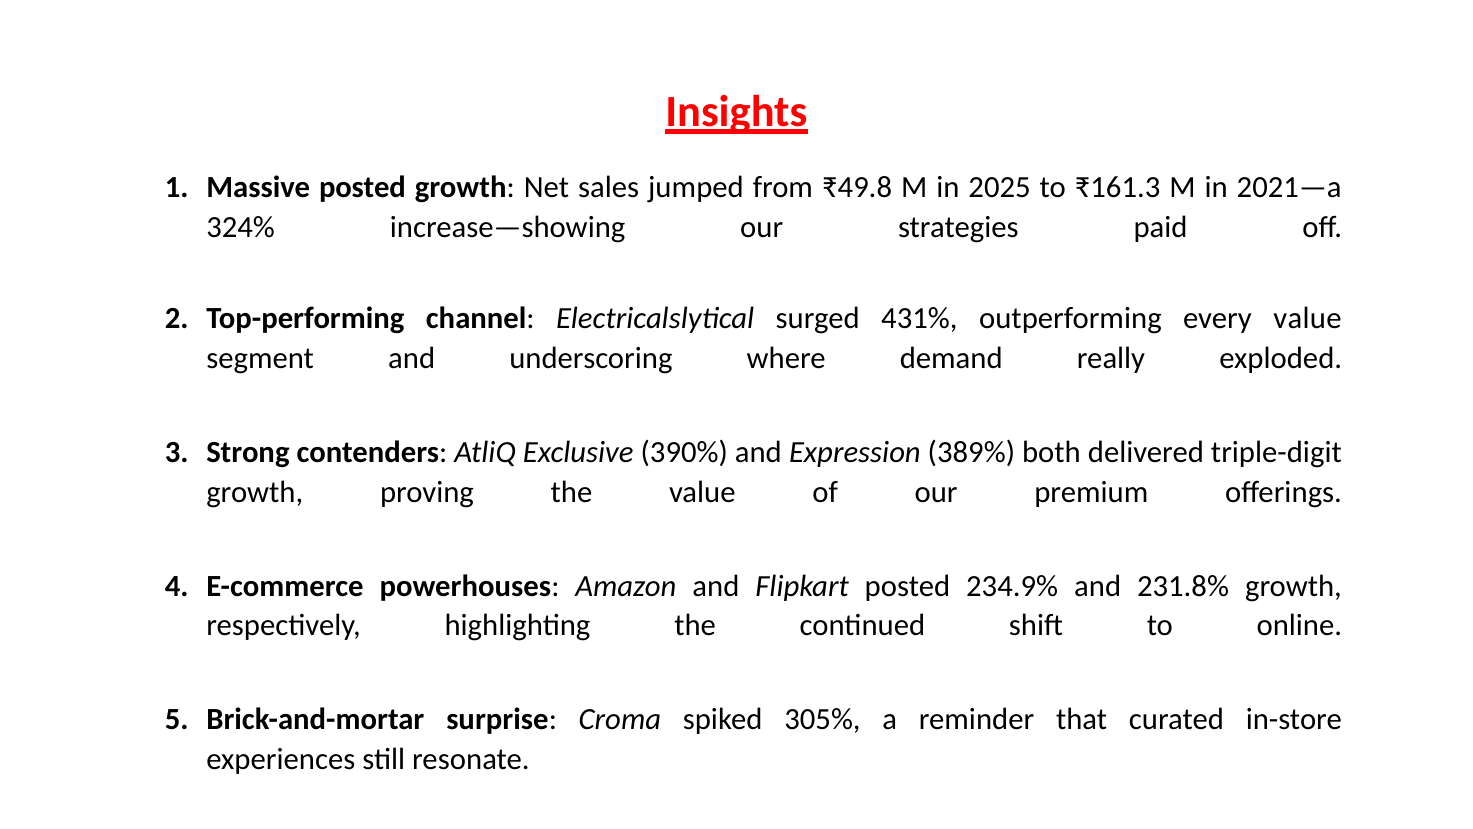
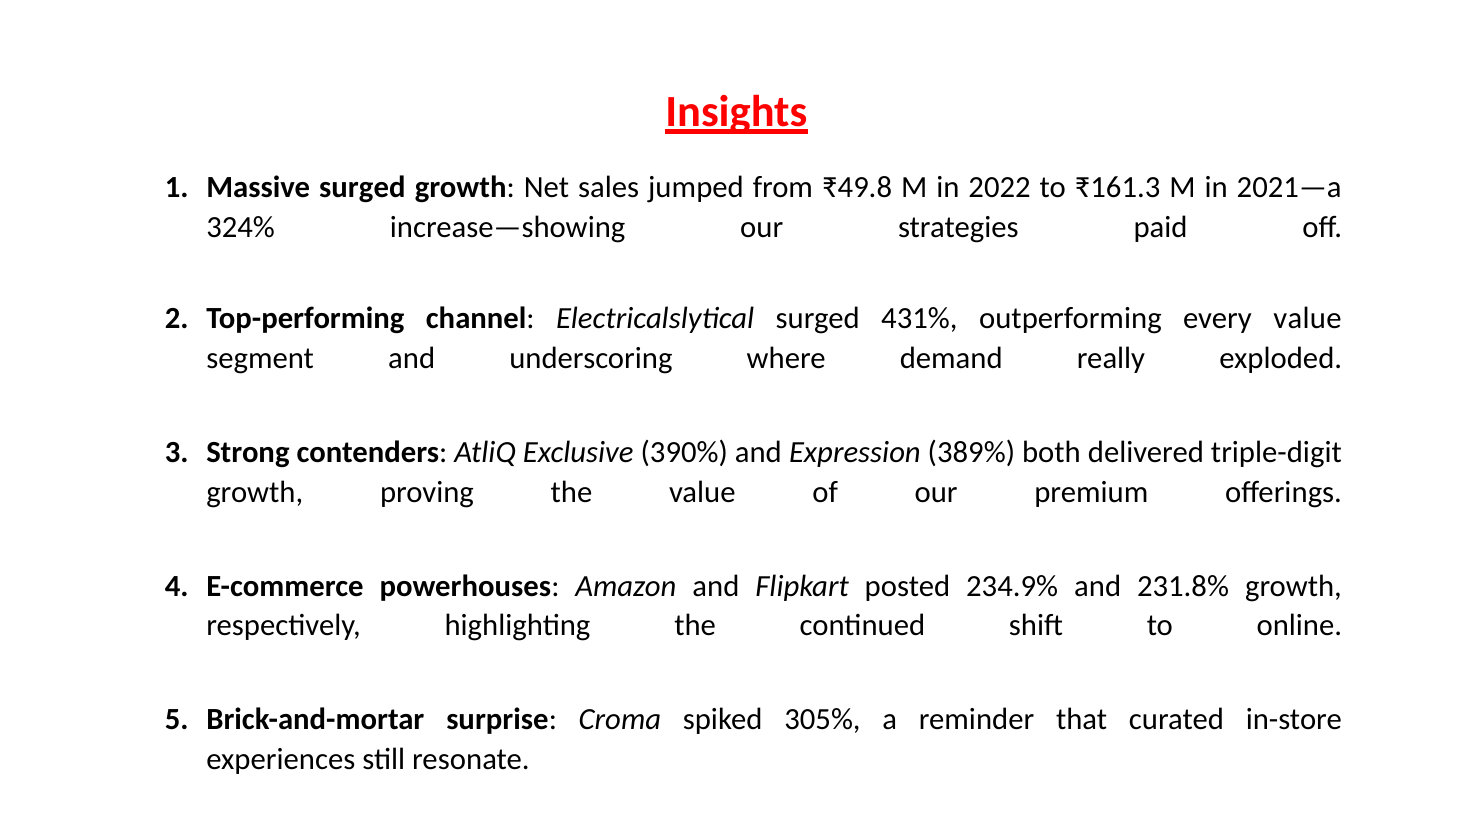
Massive posted: posted -> surged (362, 188)
2025: 2025 -> 2022 (1000, 188)
